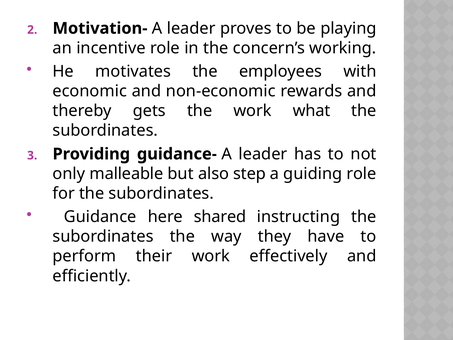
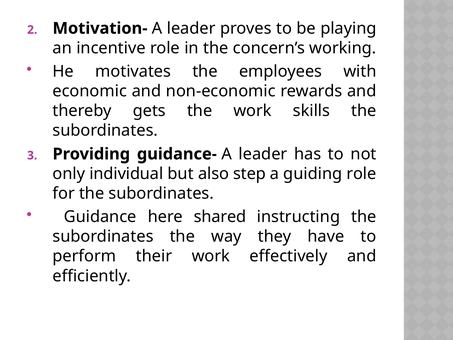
what: what -> skills (311, 111)
malleable: malleable -> individual (126, 174)
